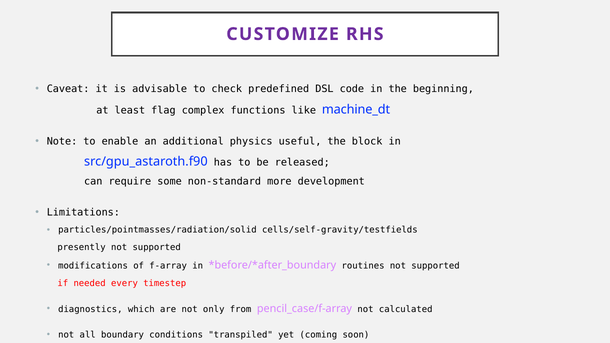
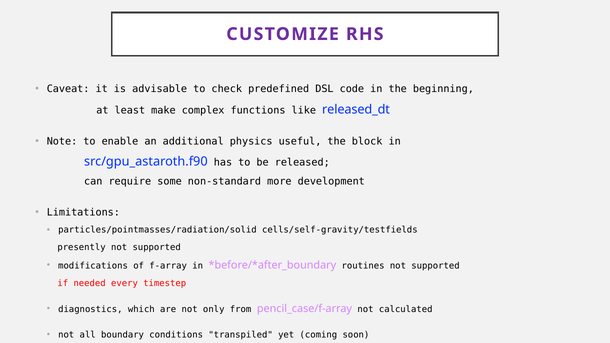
flag: flag -> make (163, 110)
machine_dt: machine_dt -> released_dt (356, 109)
